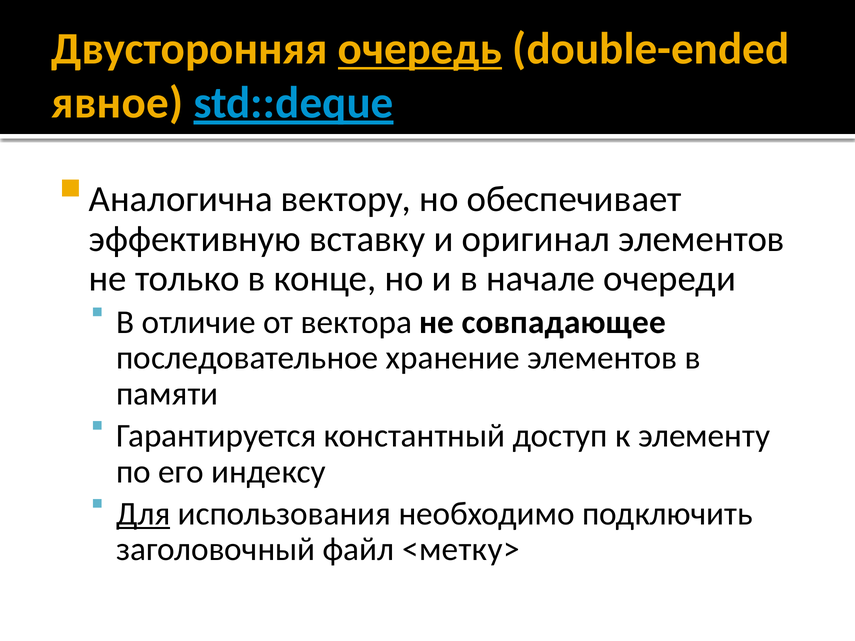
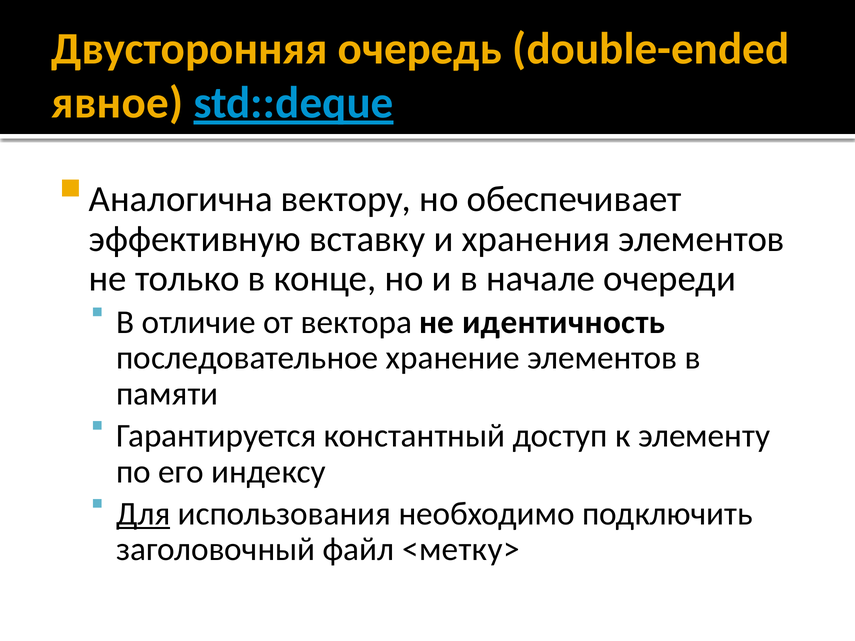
очередь underline: present -> none (420, 49)
оригинал: оригинал -> хранения (536, 239)
совпадающее: совпадающее -> идентичность (564, 322)
